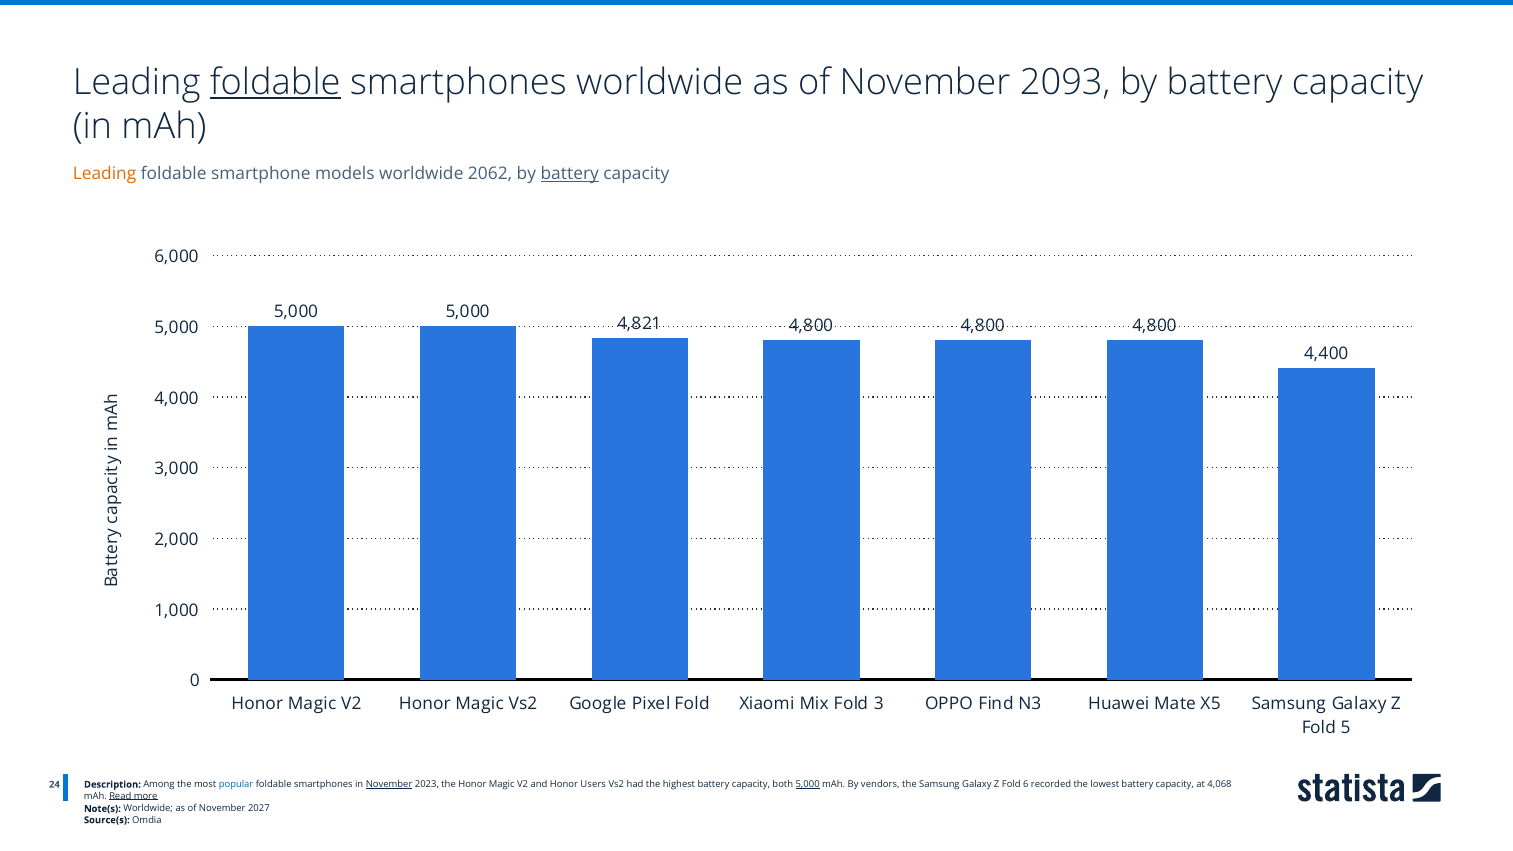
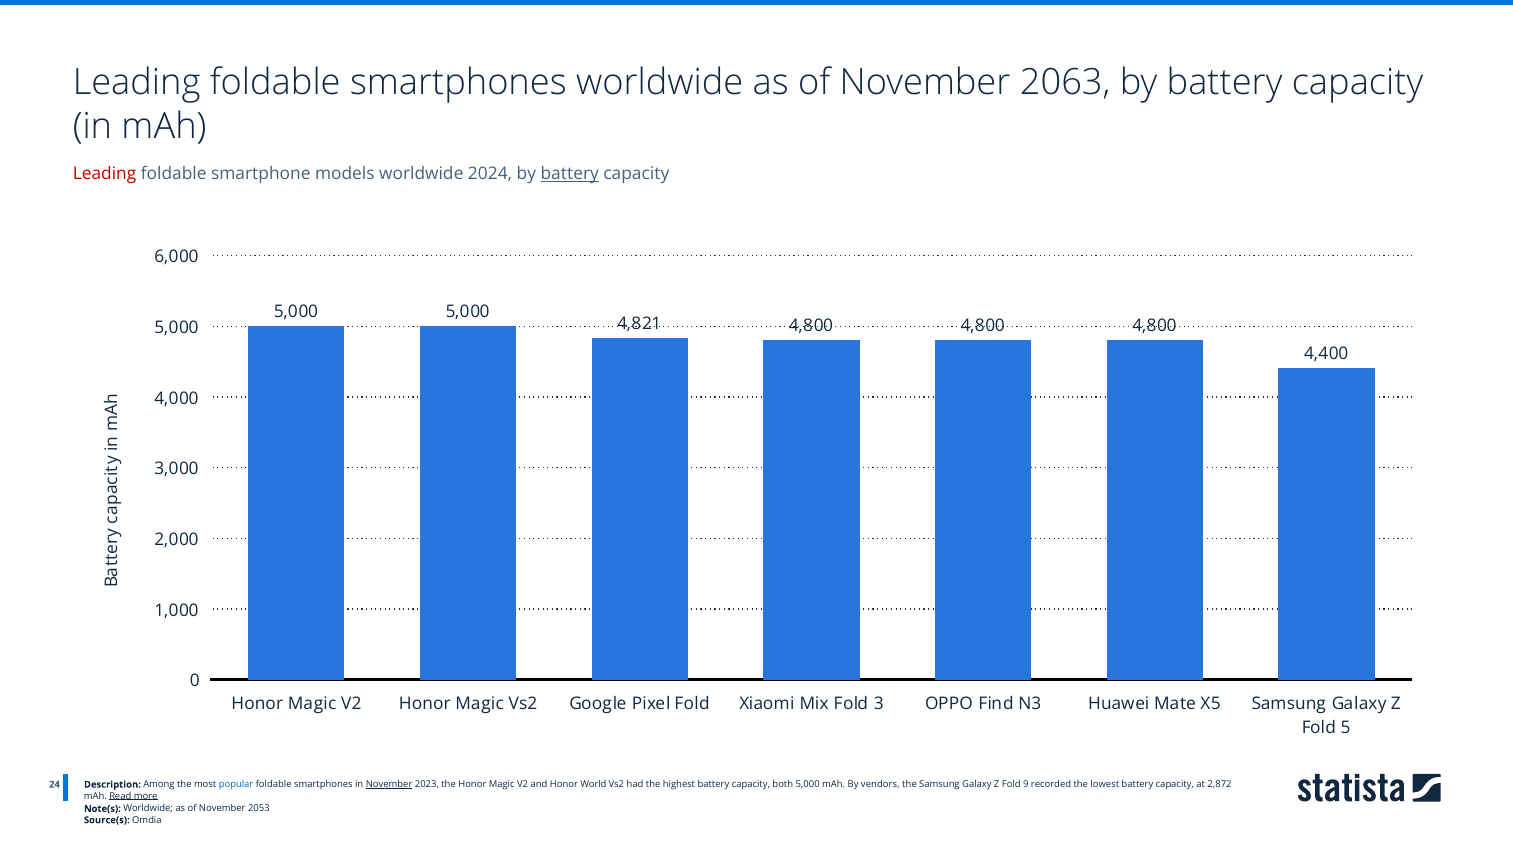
foldable underline: present -> none (275, 83)
2093: 2093 -> 2063 (1065, 83)
Leading colour: orange -> red (104, 174)
2062: 2062 -> 2024 (490, 174)
Users: Users -> World (593, 785)
5,000 underline: present -> none (808, 785)
6: 6 -> 9 (1026, 785)
4,068: 4,068 -> 2,872 (1220, 785)
2027: 2027 -> 2053 (259, 809)
